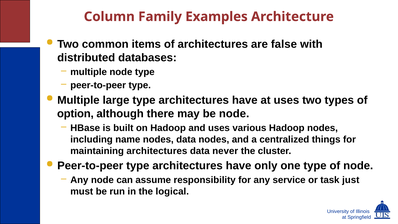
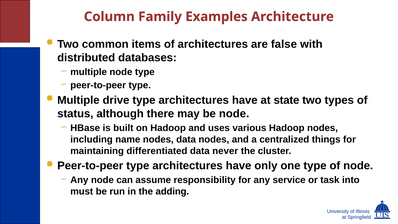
large: large -> drive (116, 100)
at uses: uses -> state (286, 100)
option: option -> status (75, 114)
maintaining architectures: architectures -> differentiated (157, 151)
just: just -> into (351, 180)
logical: logical -> adding (172, 191)
